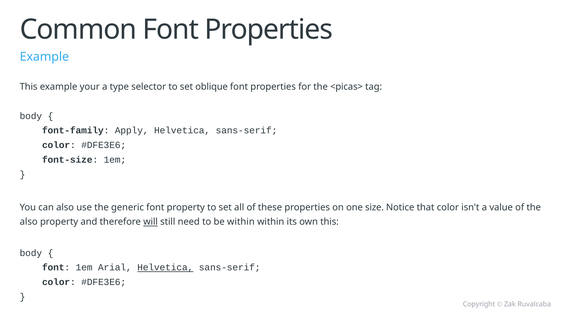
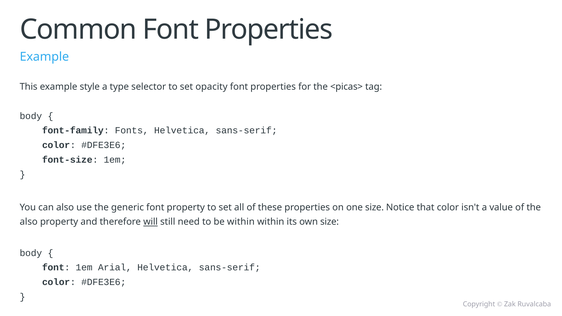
your: your -> style (90, 87)
oblique: oblique -> opacity (211, 87)
Apply: Apply -> Fonts (132, 131)
own this: this -> size (330, 222)
Helvetica underline: present -> none (165, 268)
